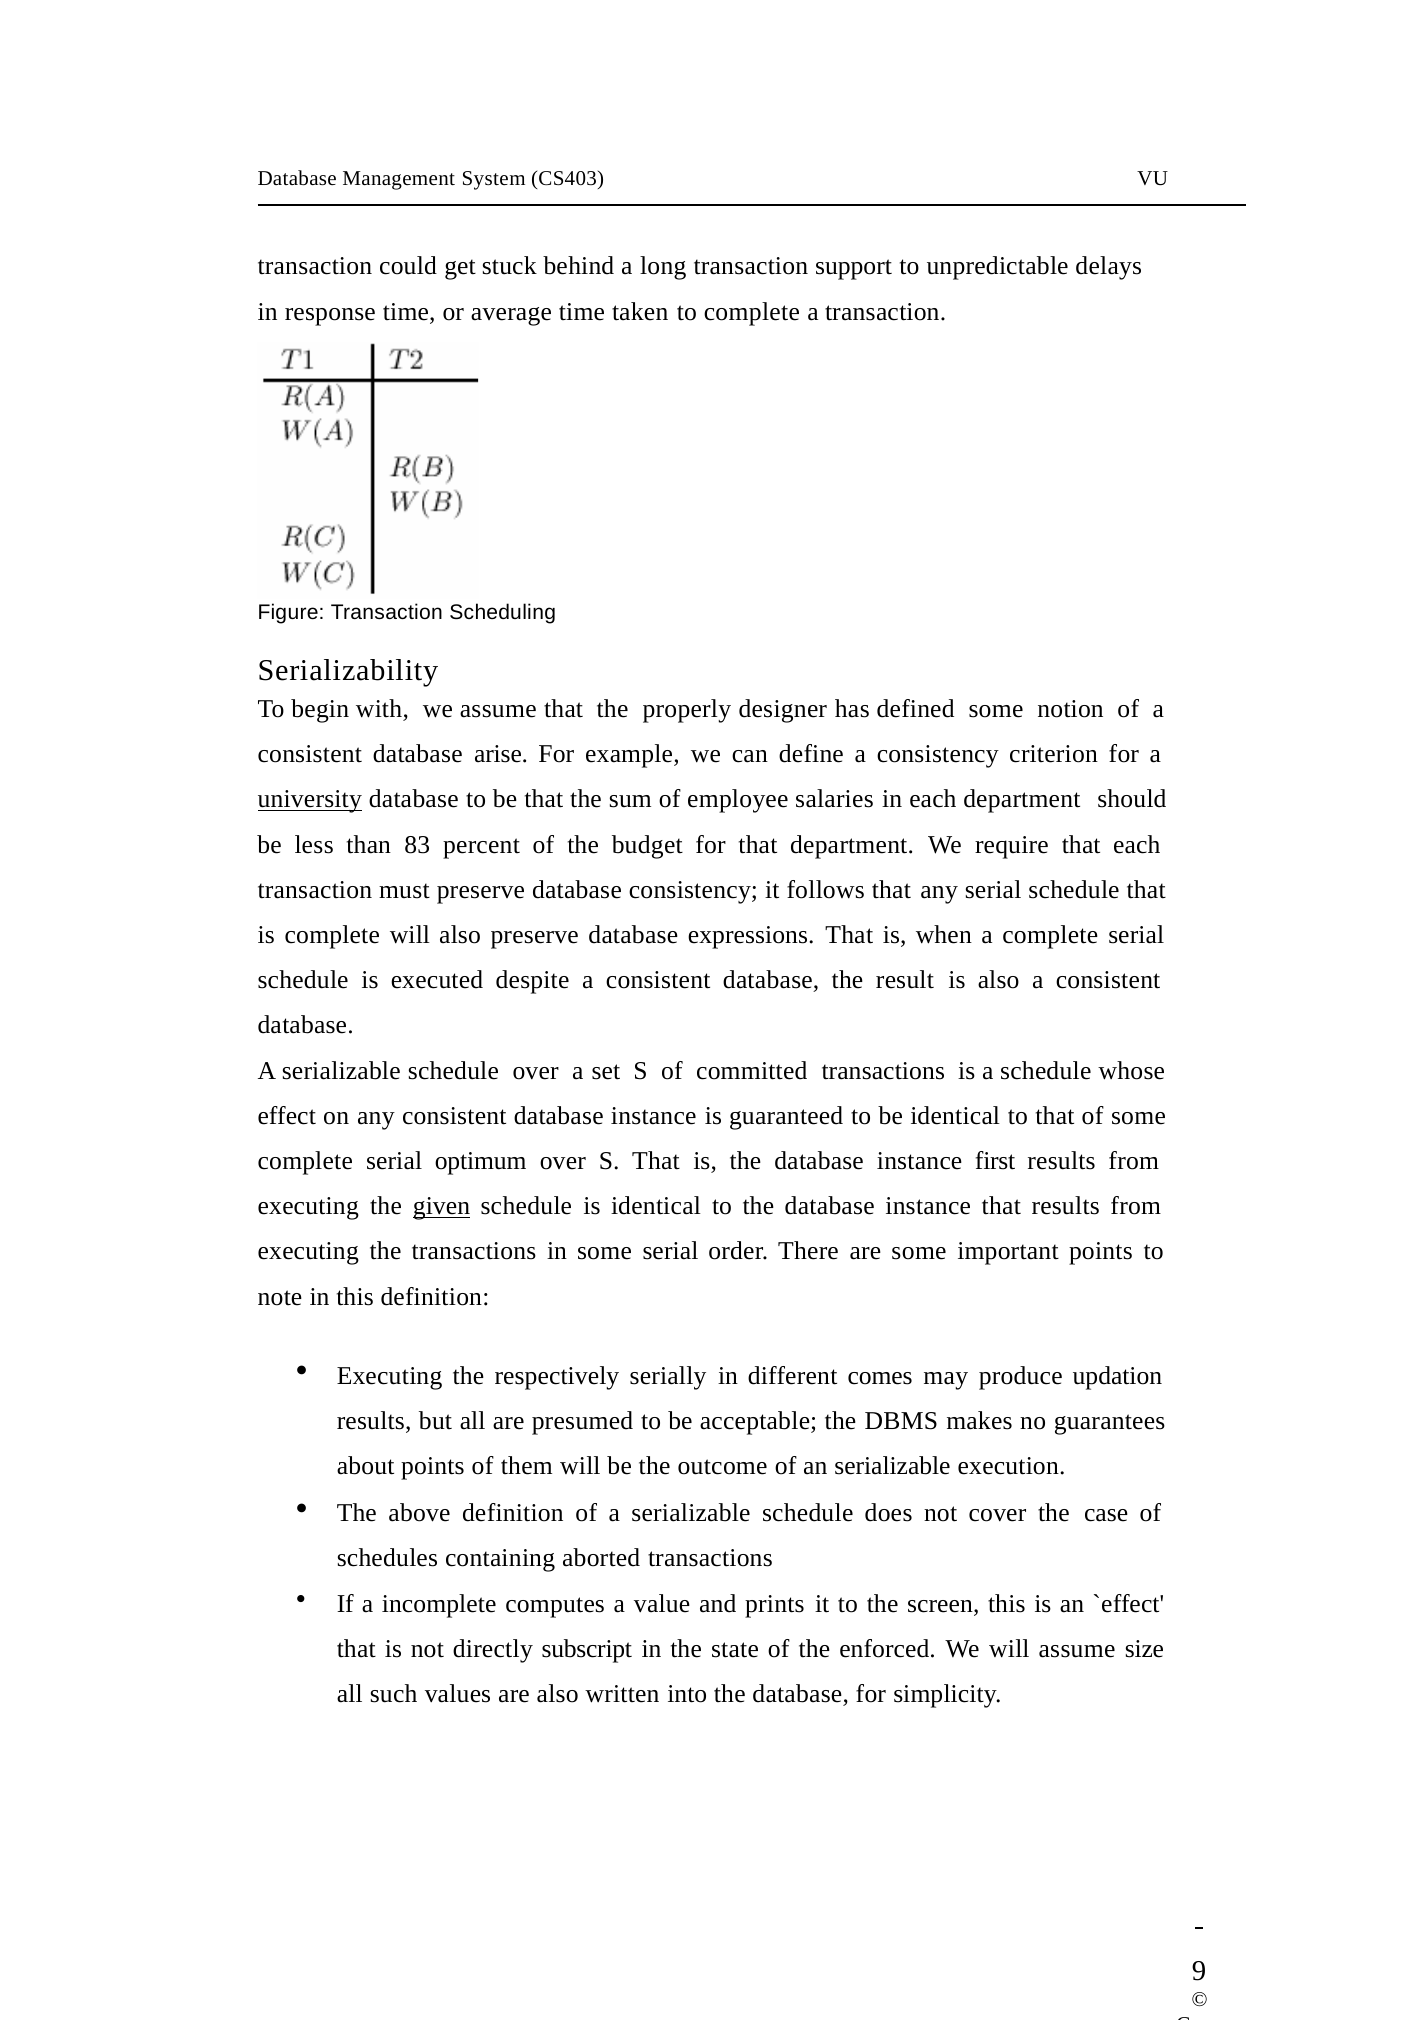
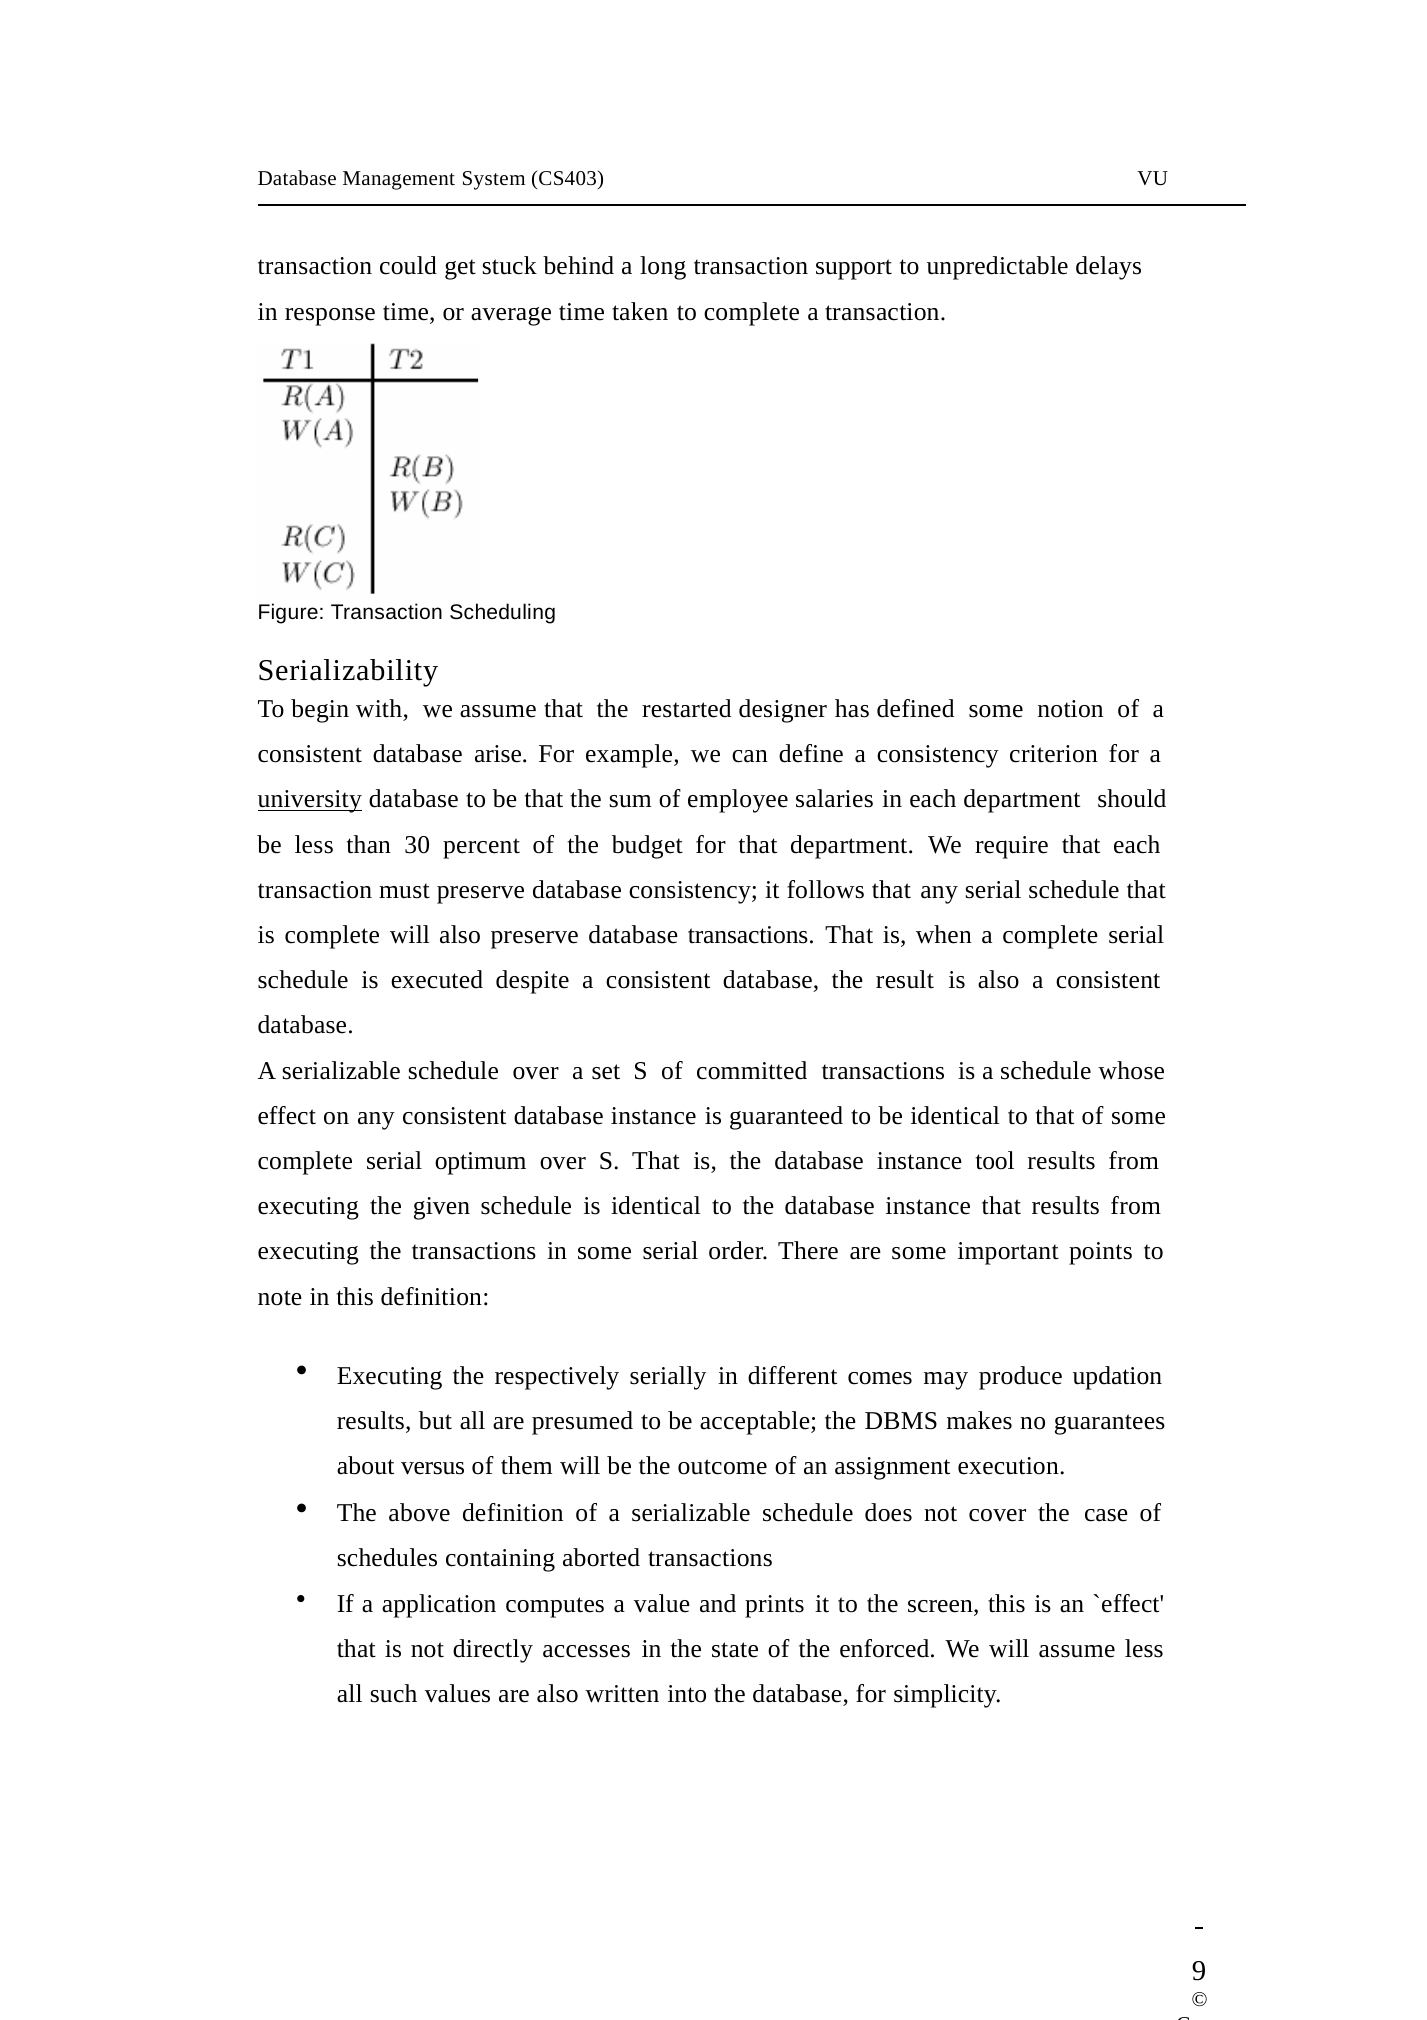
properly: properly -> restarted (687, 709)
83: 83 -> 30 (417, 844)
database expressions: expressions -> transactions (751, 935)
first: first -> tool (995, 1161)
given underline: present -> none (441, 1206)
about points: points -> versus (433, 1465)
an serializable: serializable -> assignment (892, 1465)
incomplete: incomplete -> application (439, 1603)
subscript: subscript -> accesses (587, 1648)
assume size: size -> less (1144, 1648)
